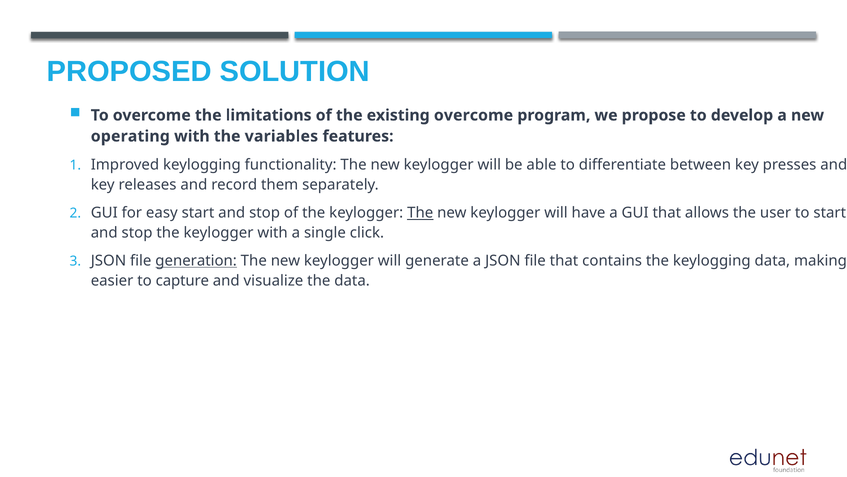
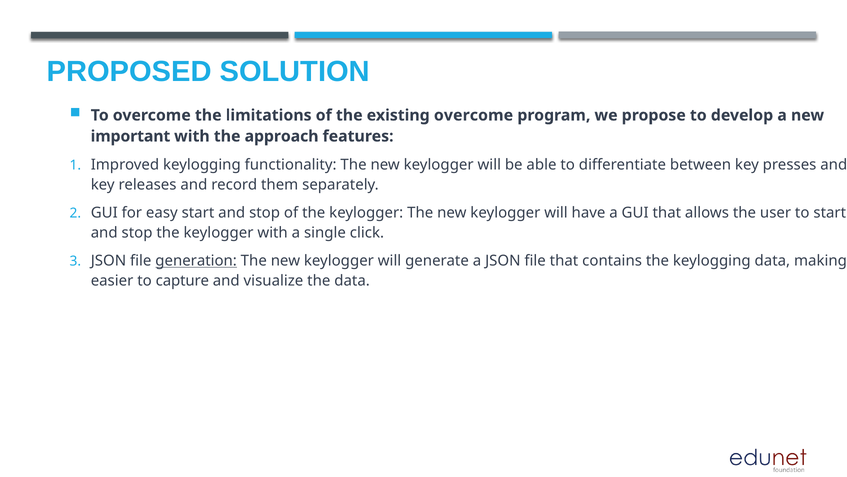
operating: operating -> important (130, 136)
variables: variables -> approach (282, 136)
The underline: present -> none (420, 213)
